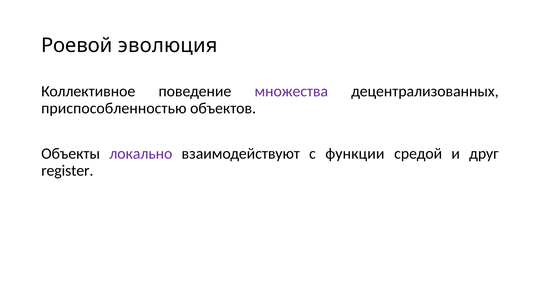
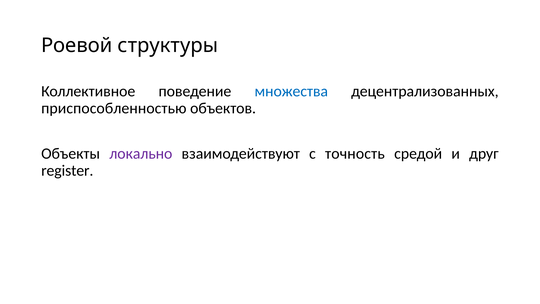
эволюция: эволюция -> структуры (168, 45)
множества colour: purple -> blue (291, 91)
функции: функции -> точность (355, 154)
